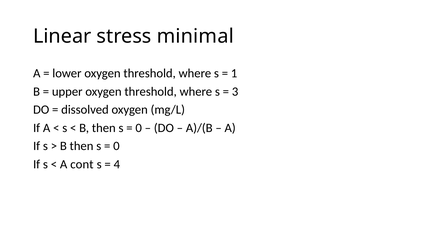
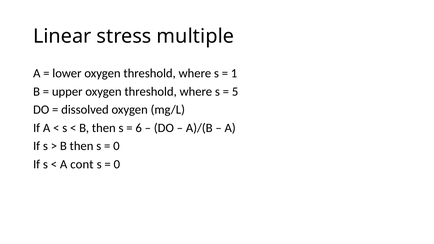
minimal: minimal -> multiple (195, 36)
3: 3 -> 5 (235, 92)
0: 0 -> 6 (139, 128)
4: 4 -> 0 (117, 164)
